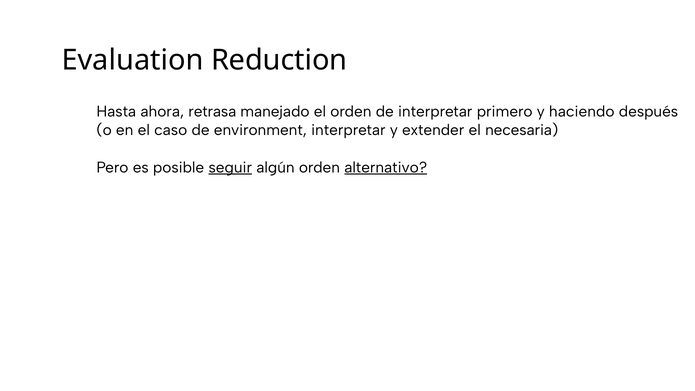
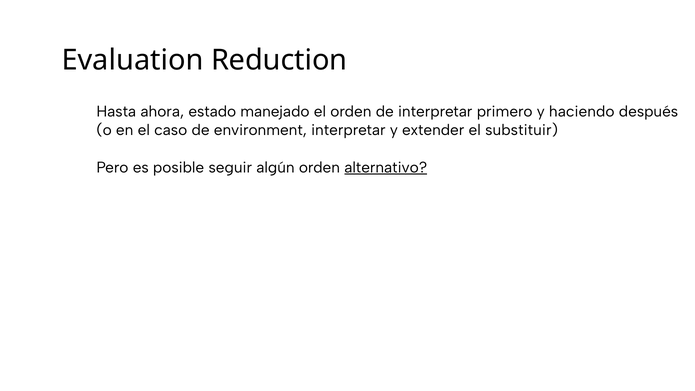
retrasa: retrasa -> estado (212, 112)
necesaria: necesaria -> substituir (522, 130)
seguir underline: present -> none (230, 167)
